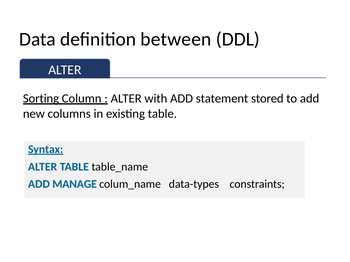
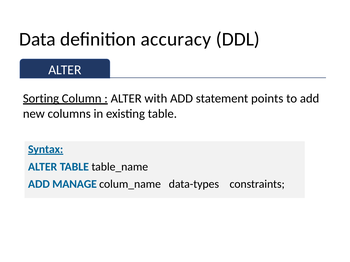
between: between -> accuracy (176, 39)
stored: stored -> points (267, 99)
